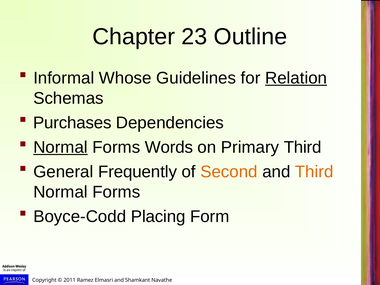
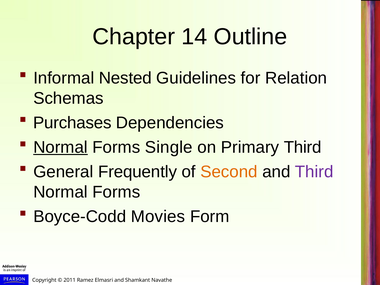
23: 23 -> 14 (194, 37)
Whose: Whose -> Nested (125, 78)
Relation underline: present -> none (296, 78)
Words: Words -> Single (169, 147)
Third colour: orange -> purple (314, 172)
Placing: Placing -> Movies (158, 217)
